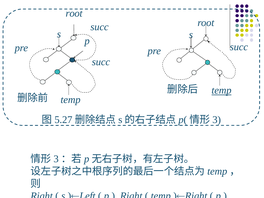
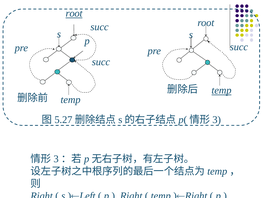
root underline: none -> present (74, 13)
